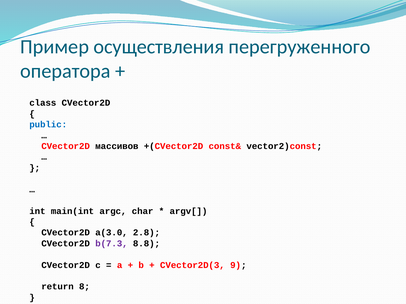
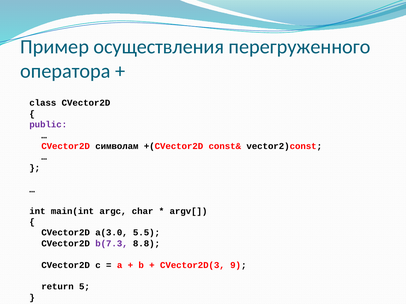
public colour: blue -> purple (48, 125)
массивов: массивов -> символам (117, 146)
2.8: 2.8 -> 5.5 (147, 233)
8: 8 -> 5 (84, 287)
